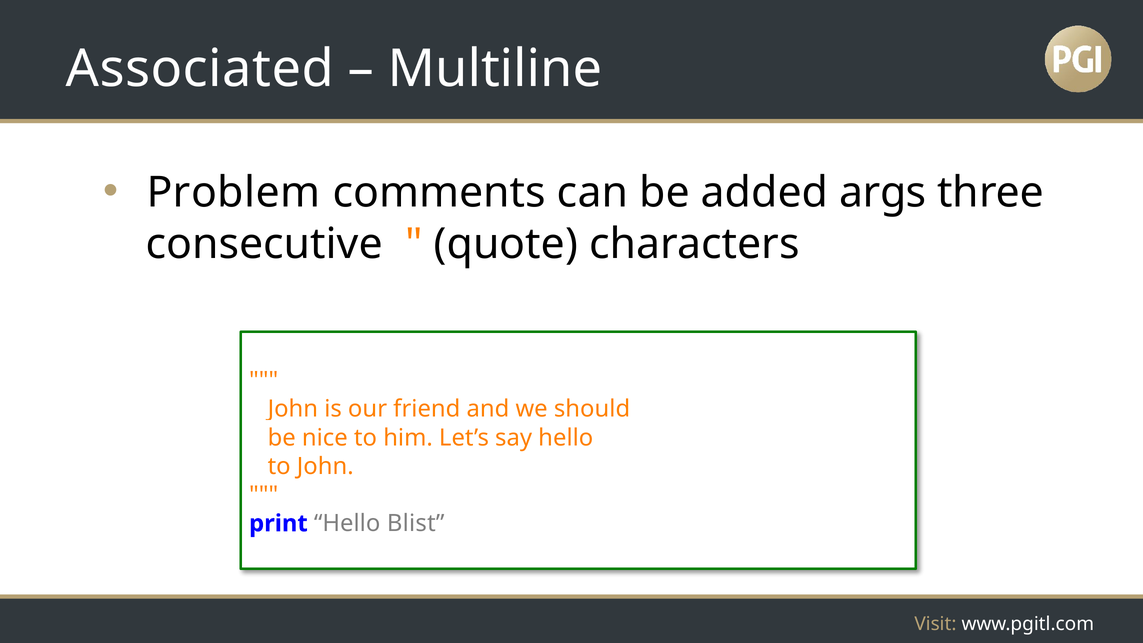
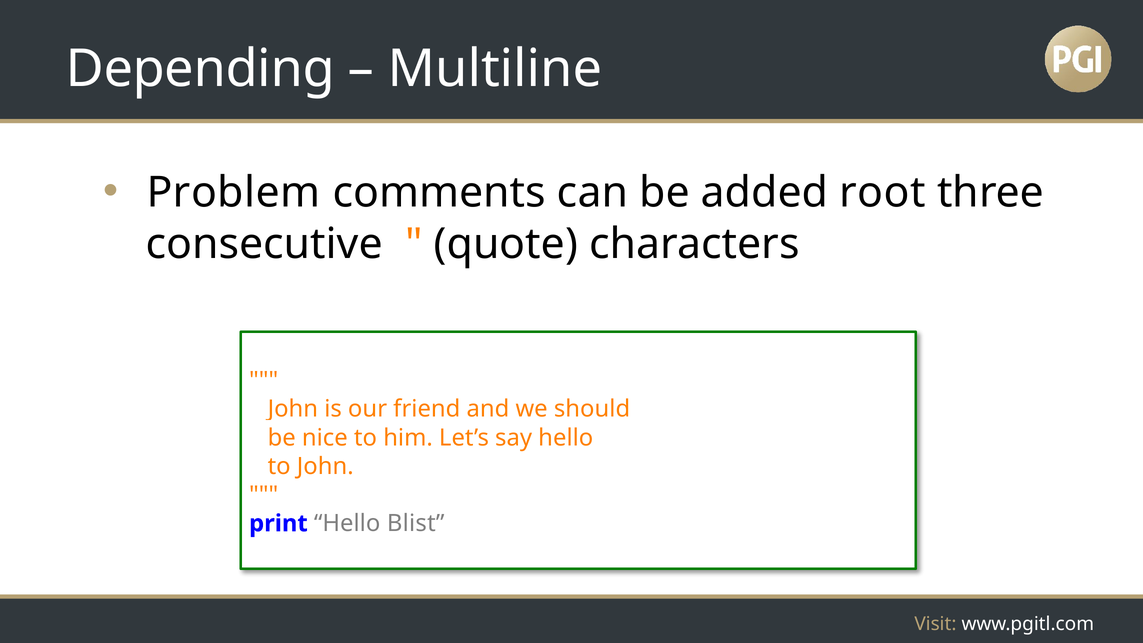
Associated: Associated -> Depending (200, 69)
args: args -> root (882, 192)
